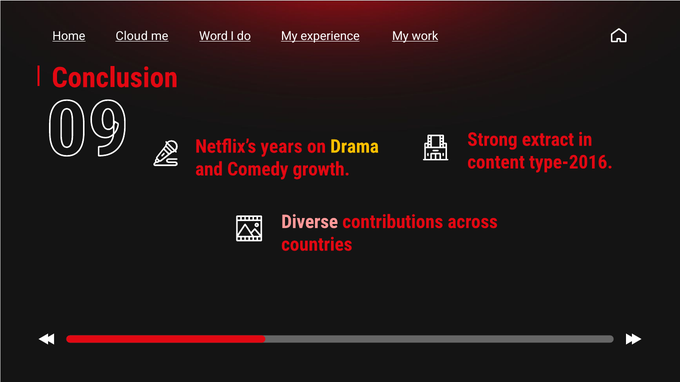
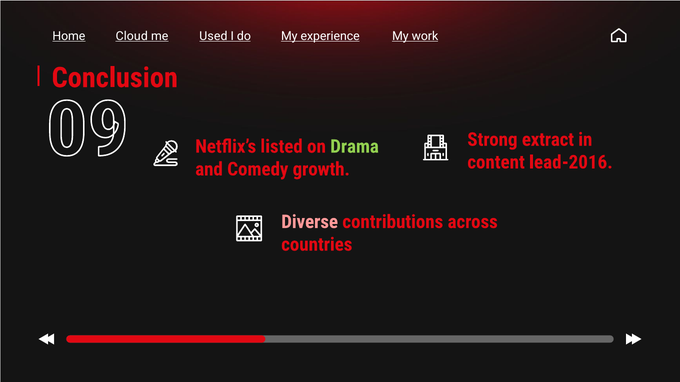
Word: Word -> Used (213, 36)
years: years -> listed (282, 147)
Drama colour: yellow -> light green (355, 147)
type-2016: type-2016 -> lead-2016 (571, 162)
